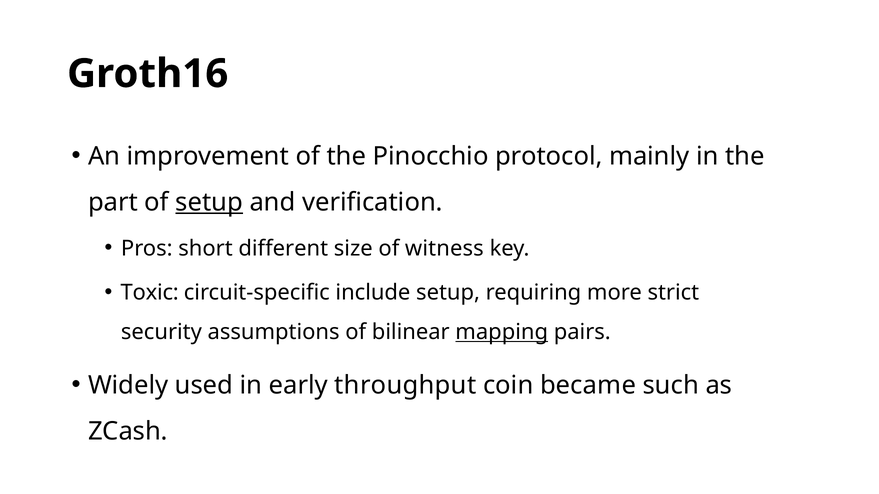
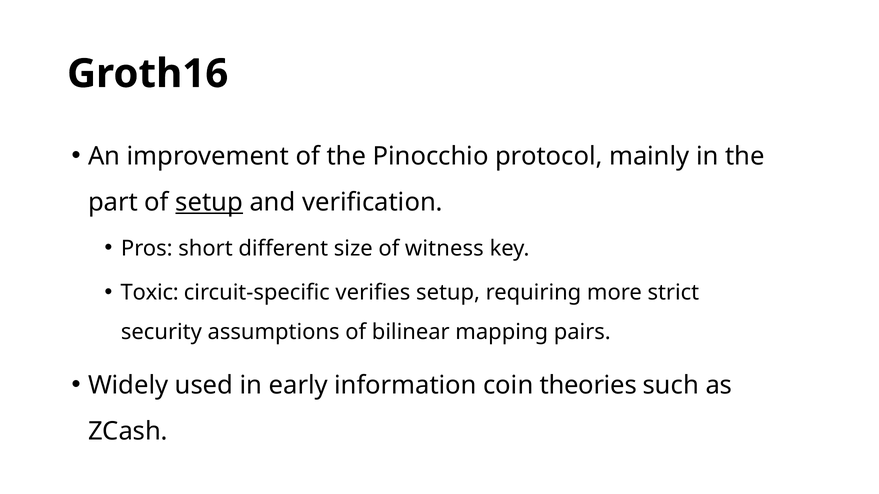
include: include -> verifies (373, 293)
mapping underline: present -> none (502, 332)
throughput: throughput -> information (406, 386)
became: became -> theories (588, 386)
